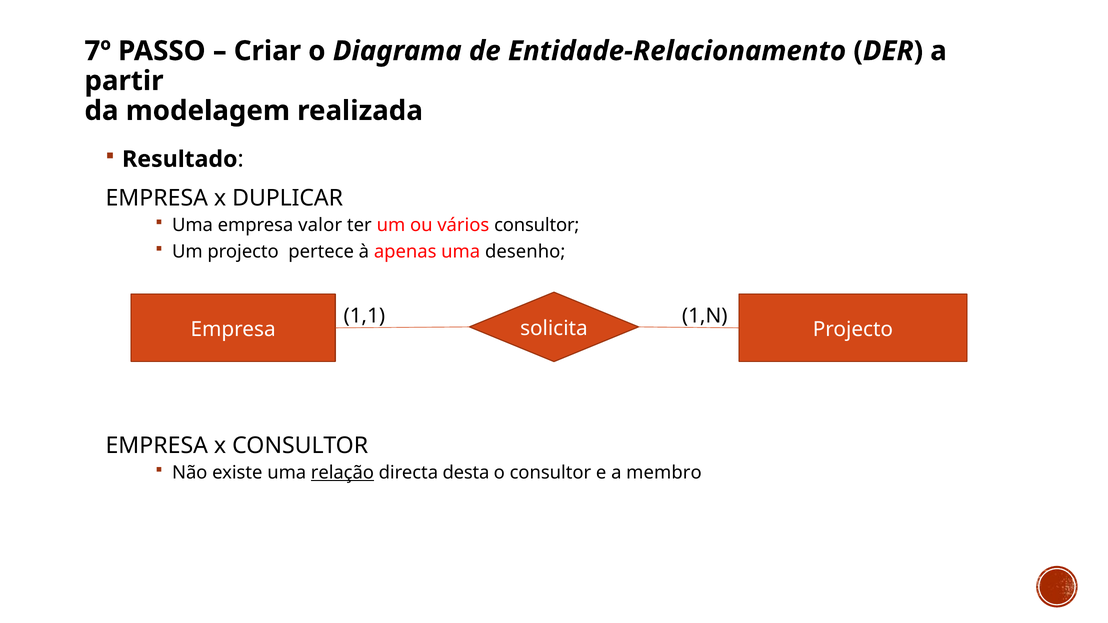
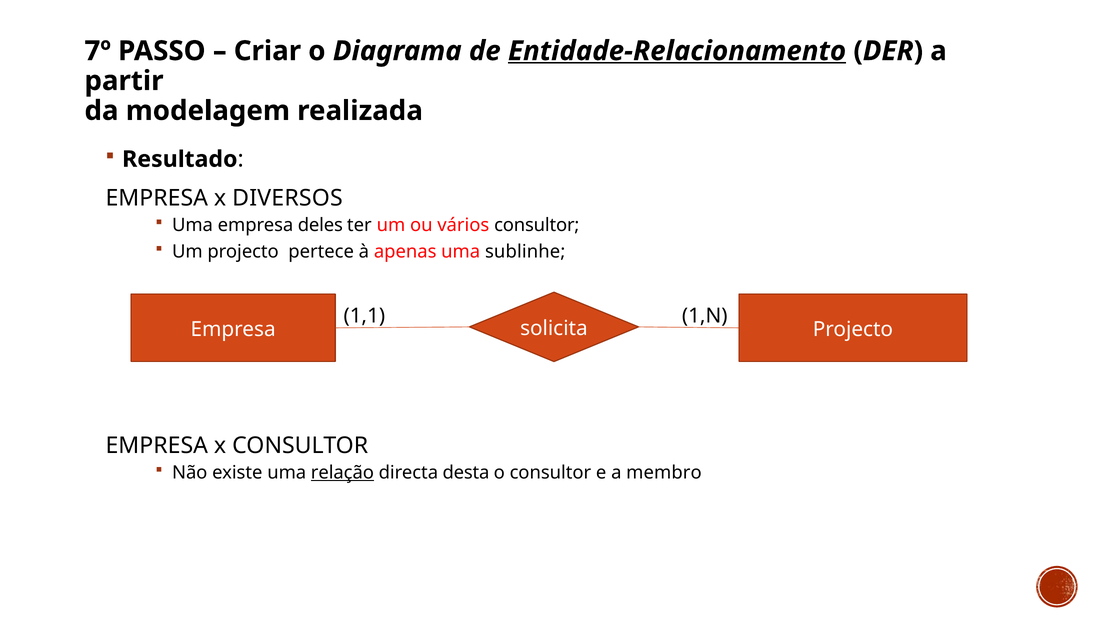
Entidade-Relacionamento underline: none -> present (677, 51)
DUPLICAR: DUPLICAR -> DIVERSOS (287, 198)
valor: valor -> deles (320, 225)
desenho: desenho -> sublinhe (525, 252)
